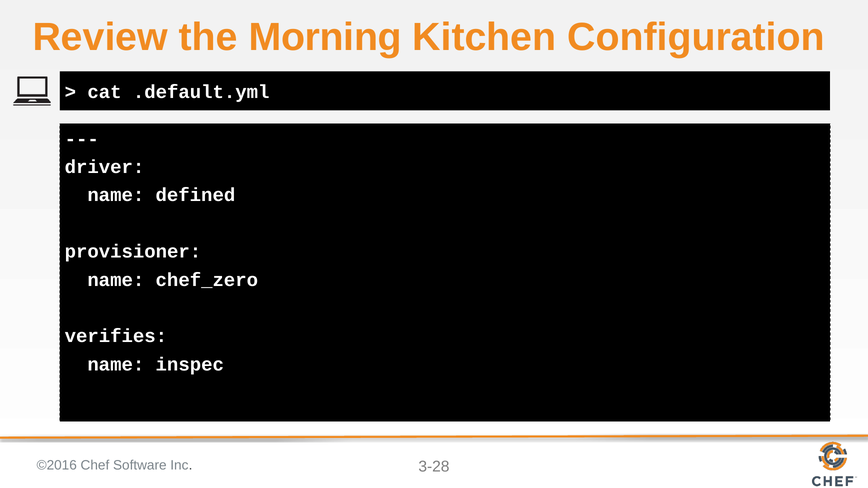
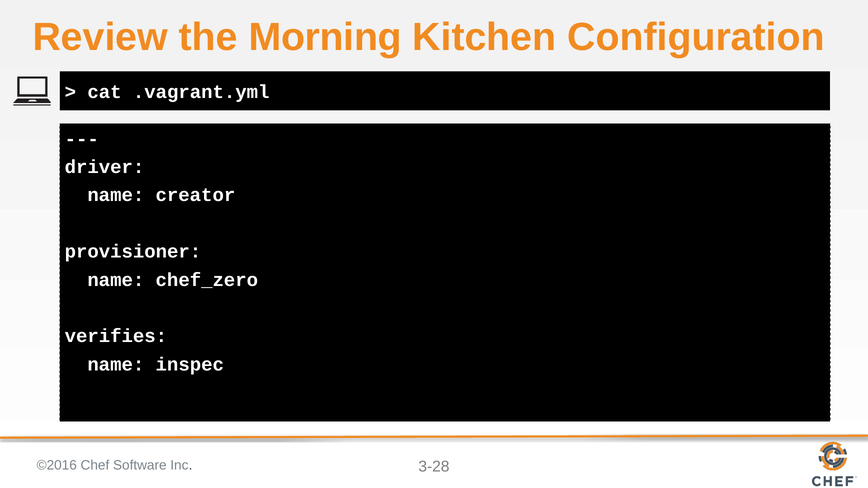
.default.yml: .default.yml -> .vagrant.yml (201, 92)
defined: defined -> creator (195, 195)
